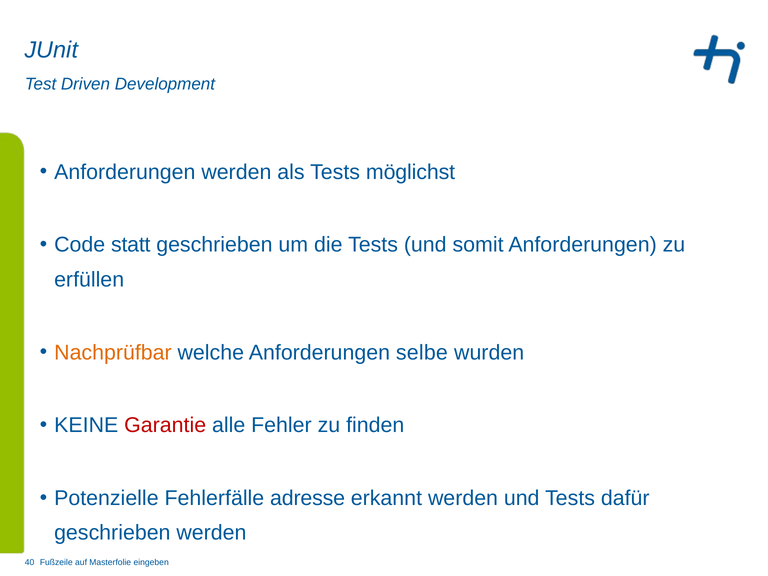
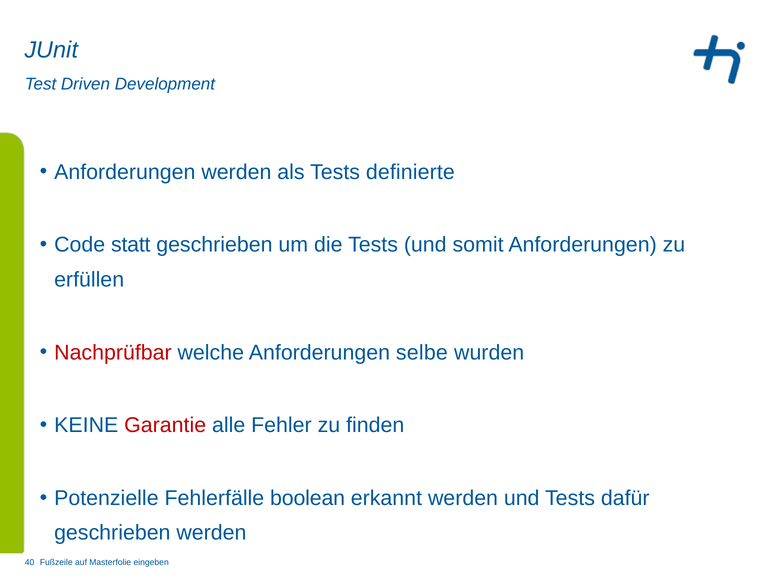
möglichst: möglichst -> definierte (410, 172)
Nachprüfbar colour: orange -> red (113, 352)
adresse: adresse -> boolean (308, 498)
